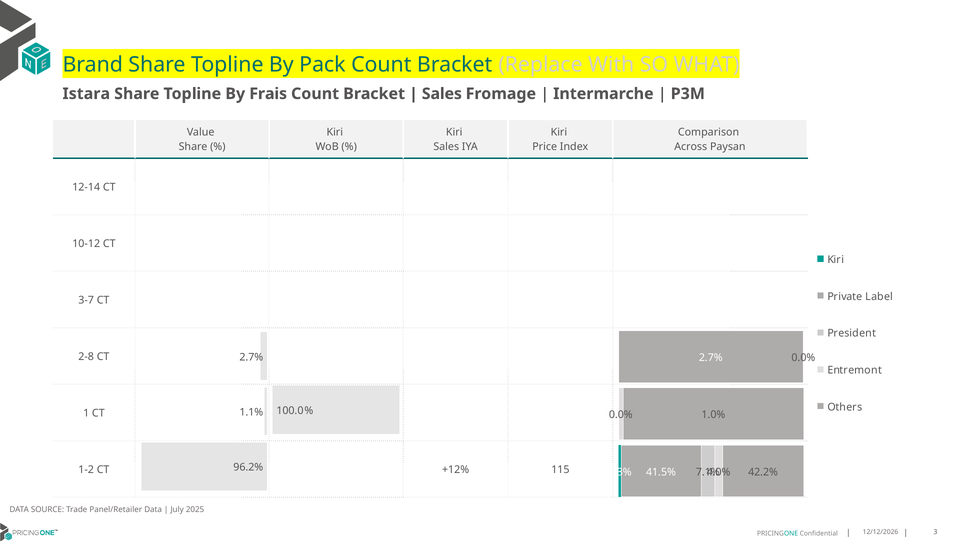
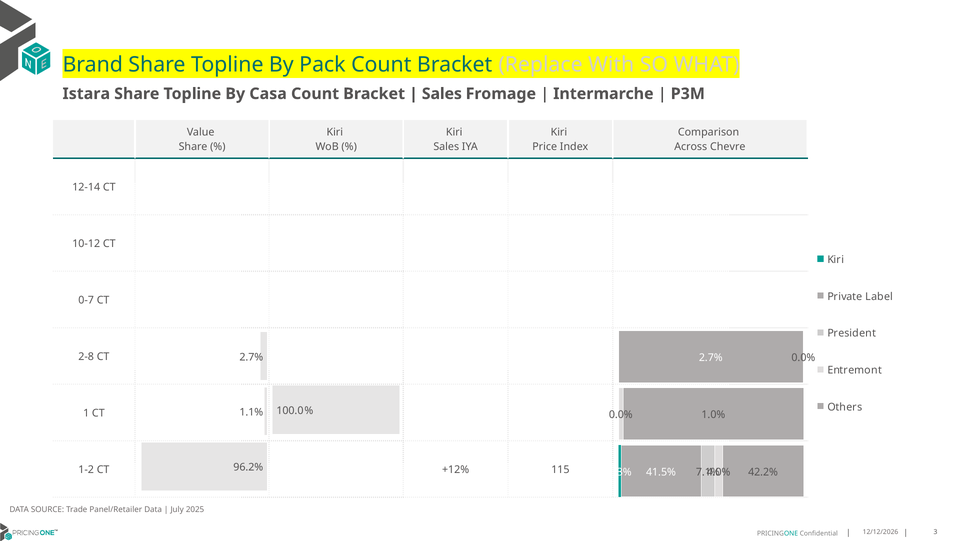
Frais: Frais -> Casa (268, 94)
Paysan: Paysan -> Chevre (728, 147)
3-7: 3-7 -> 0-7 (86, 300)
